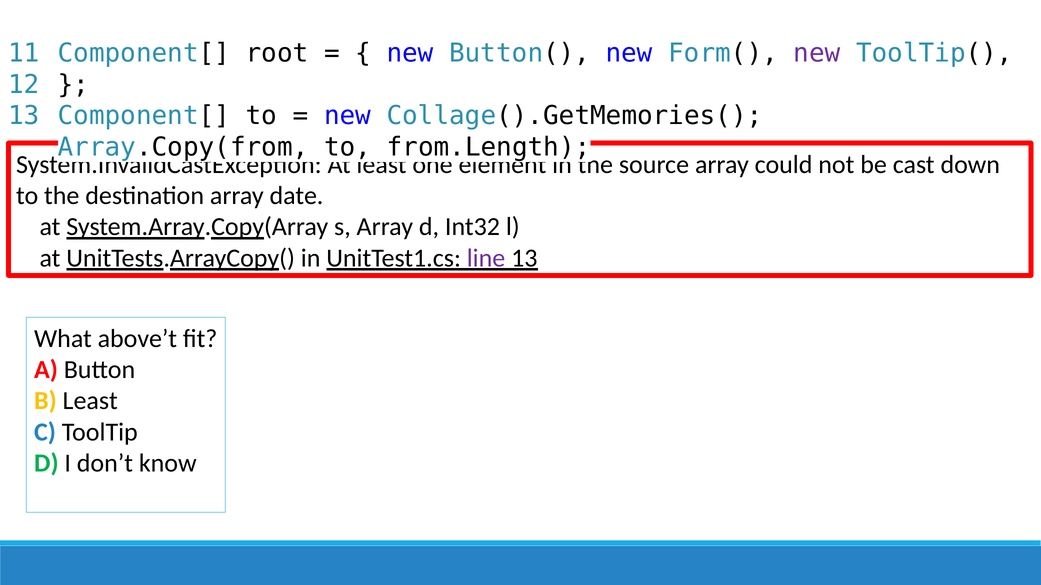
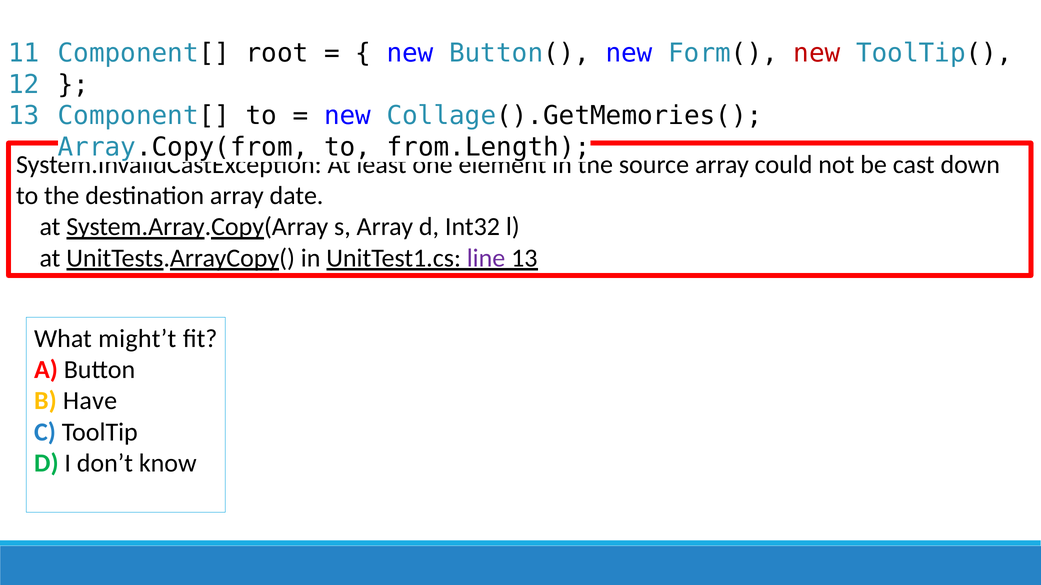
new colour: purple -> red (817, 53)
above’t: above’t -> might’t (137, 339)
B Least: Least -> Have (90, 401)
